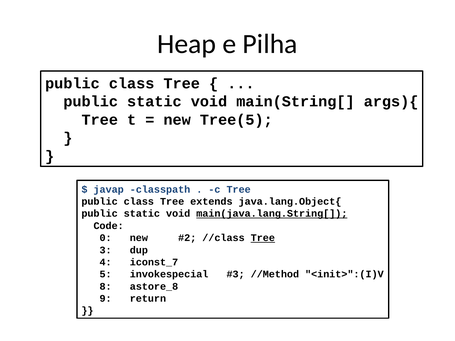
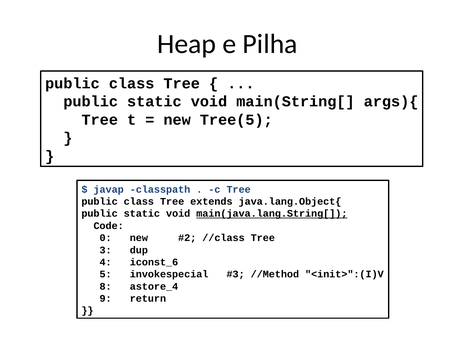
Tree underline: present -> none (263, 238)
iconst_7: iconst_7 -> iconst_6 (154, 262)
astore_8: astore_8 -> astore_4 (154, 287)
